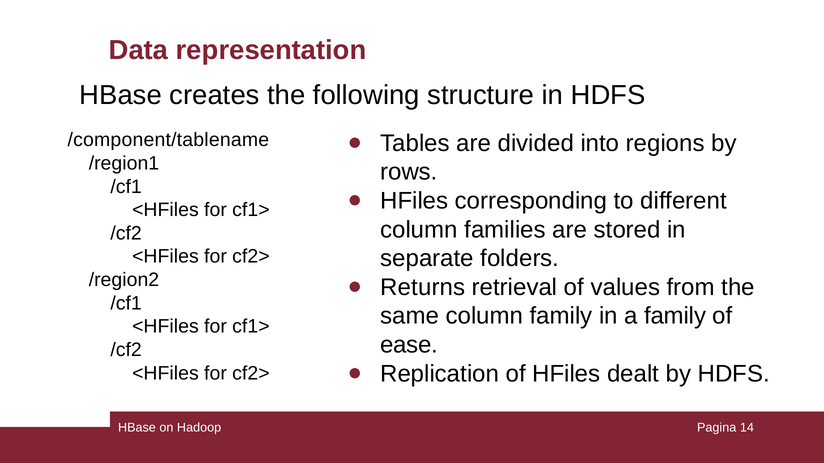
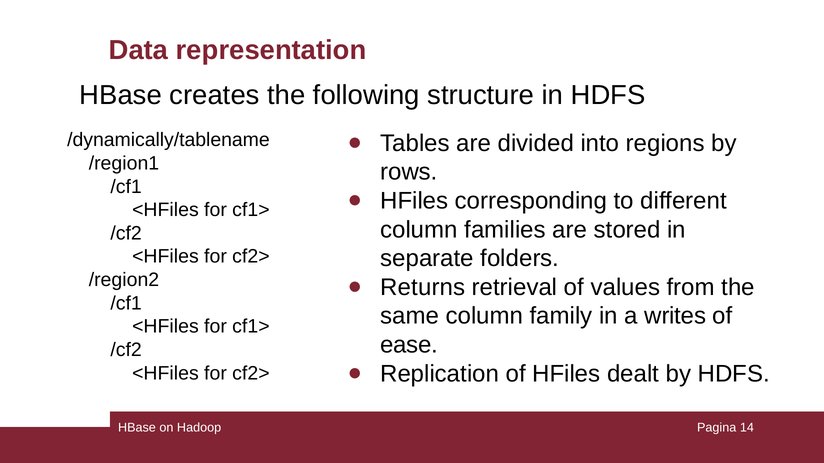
/component/tablename: /component/tablename -> /dynamically/tablename (168, 140)
a family: family -> writes (675, 316)
